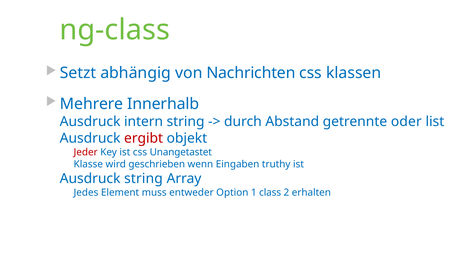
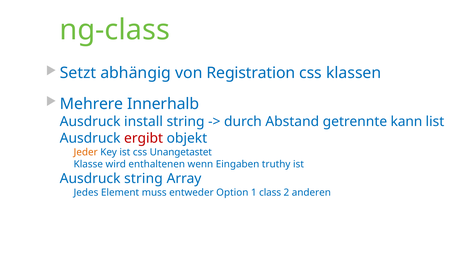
Nachrichten: Nachrichten -> Registration (251, 73)
intern: intern -> install (144, 122)
oder: oder -> kann (406, 122)
Jeder colour: red -> orange (86, 152)
geschrieben: geschrieben -> enthaltenen (157, 164)
erhalten: erhalten -> anderen (311, 193)
